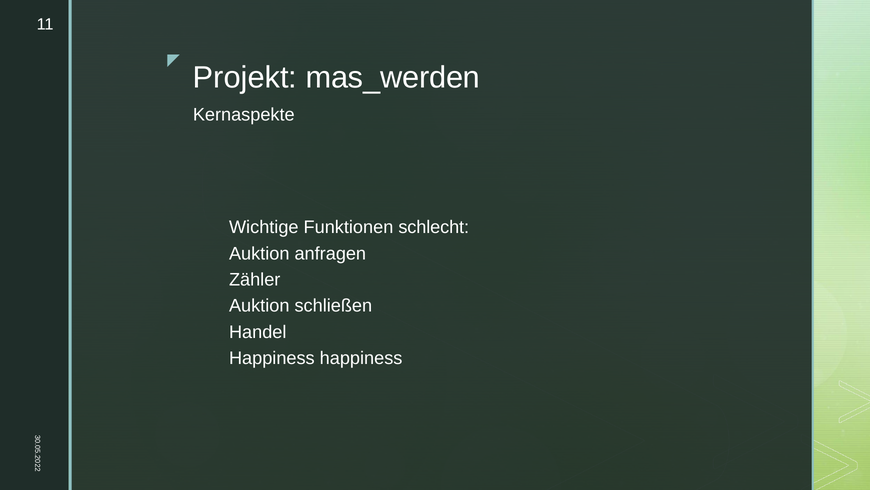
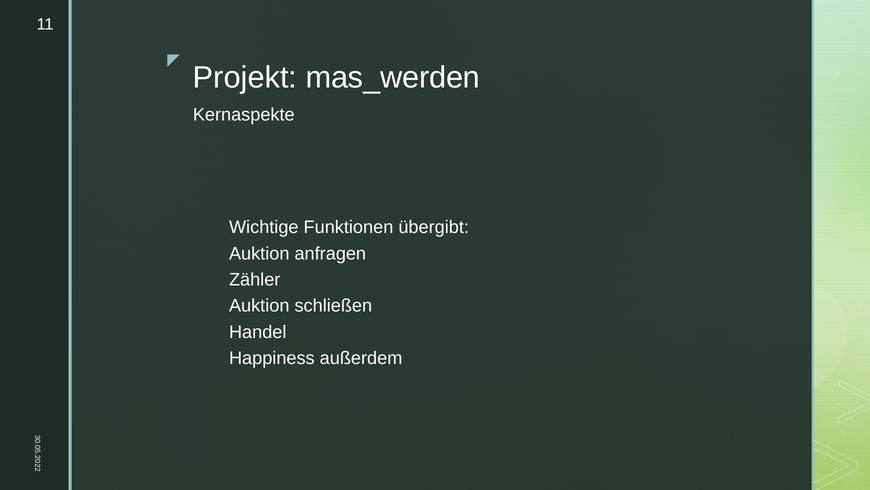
schlecht: schlecht -> übergibt (434, 227)
Happiness happiness: happiness -> außerdem (361, 358)
